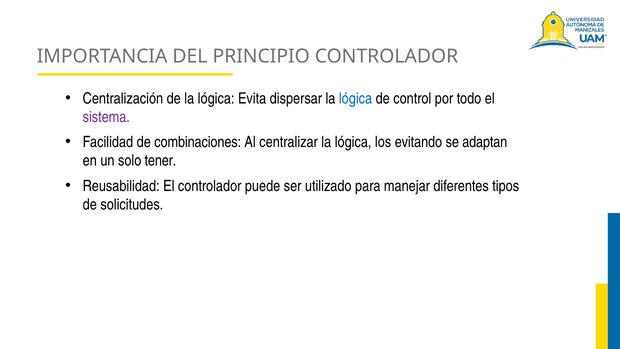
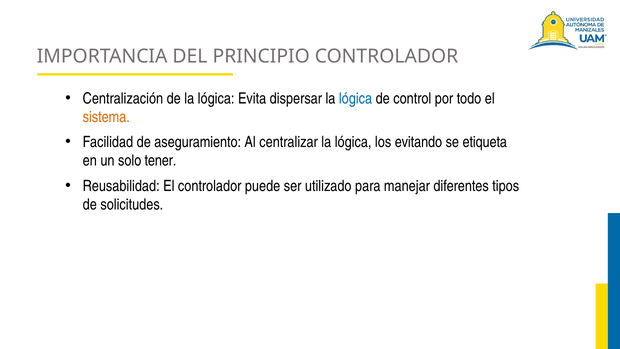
sistema colour: purple -> orange (106, 117)
combinaciones: combinaciones -> aseguramiento (198, 142)
adaptan: adaptan -> etiqueta (485, 142)
